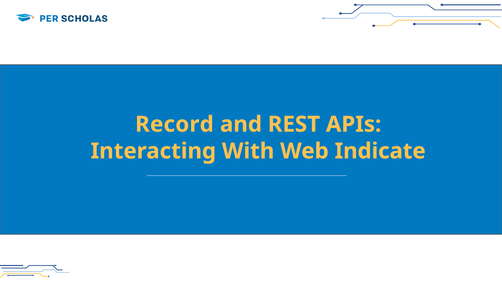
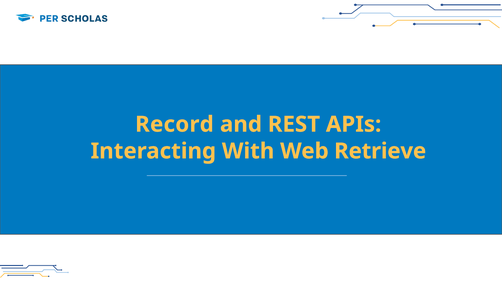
Indicate: Indicate -> Retrieve (380, 151)
